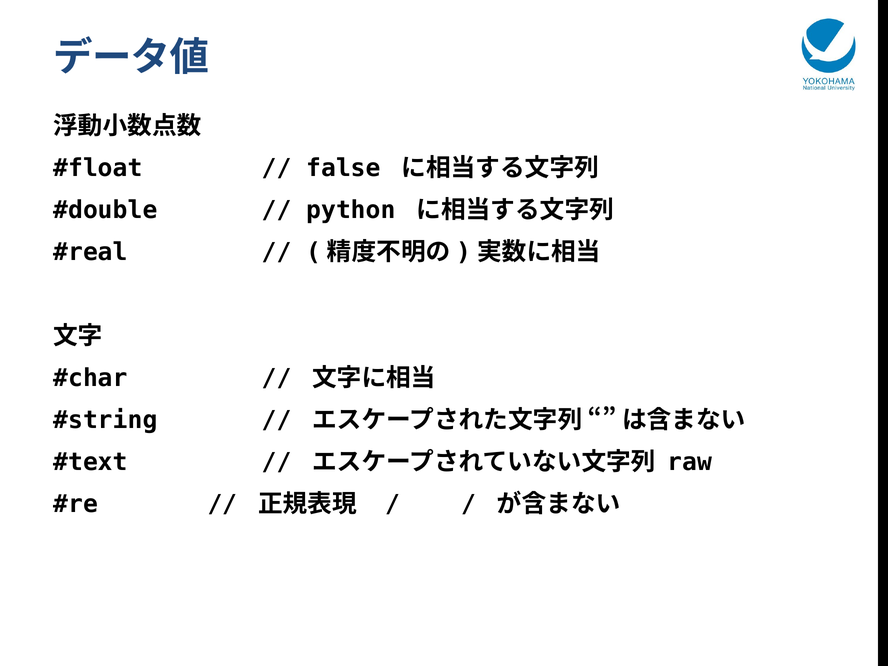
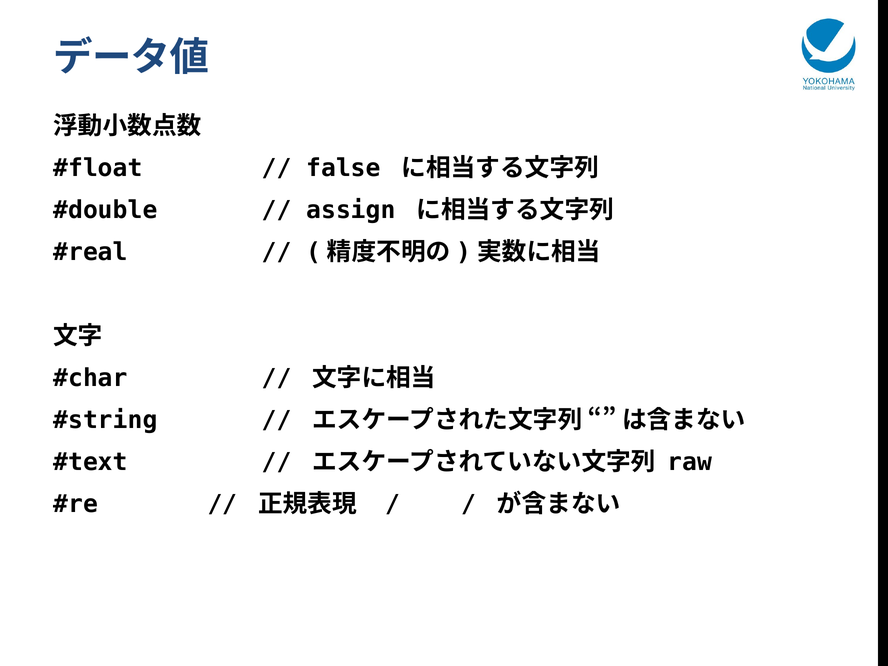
python: python -> assign (351, 210)
